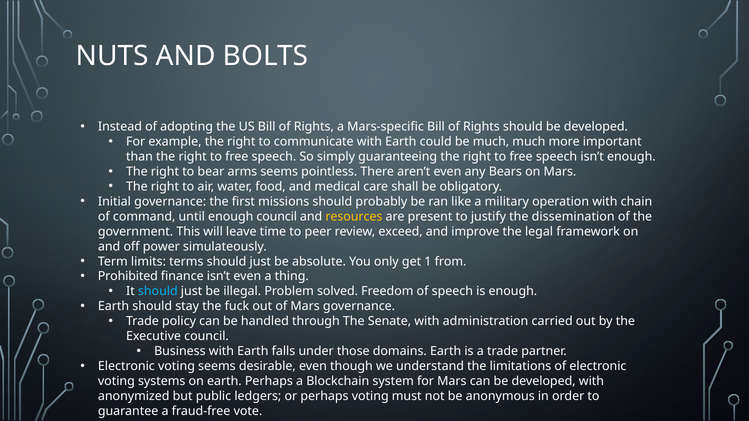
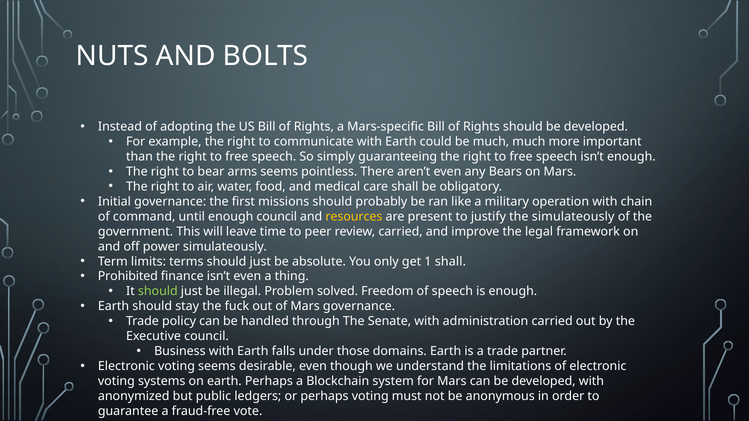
the dissemination: dissemination -> simulateously (573, 217)
review exceed: exceed -> carried (401, 232)
1 from: from -> shall (450, 262)
should colour: light blue -> light green (158, 292)
